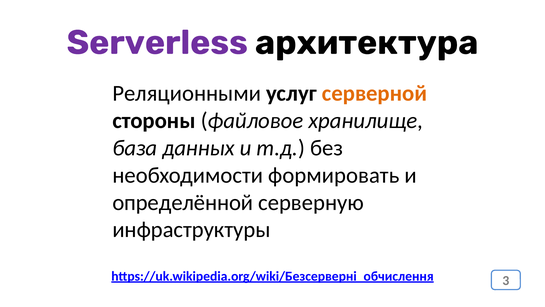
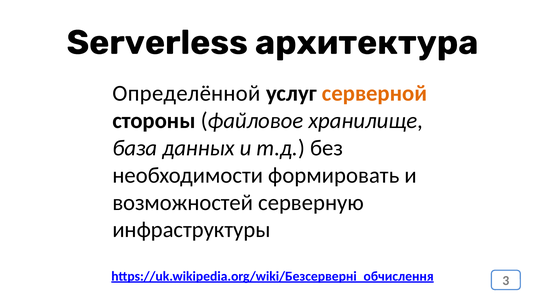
Serverless colour: purple -> black (157, 43)
Реляционными: Реляционными -> Определённой (187, 93)
определённой: определённой -> возможностей (183, 202)
